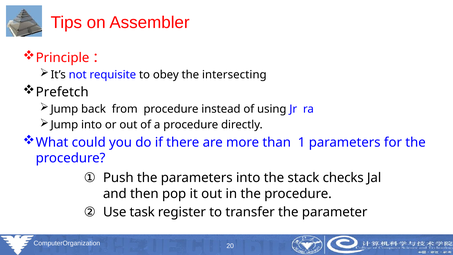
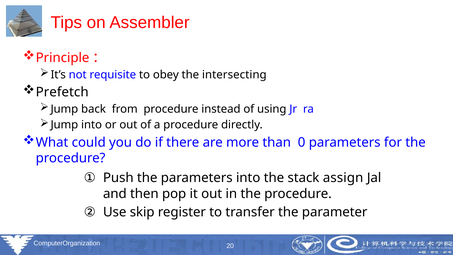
1: 1 -> 0 (302, 142)
checks: checks -> assign (343, 178)
task: task -> skip (142, 212)
